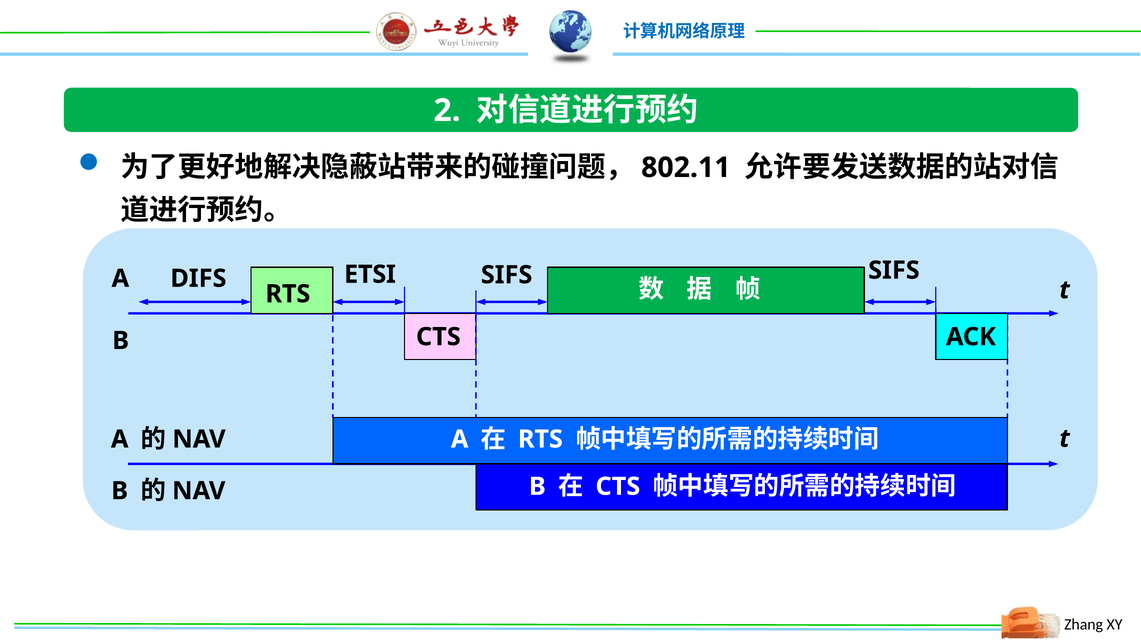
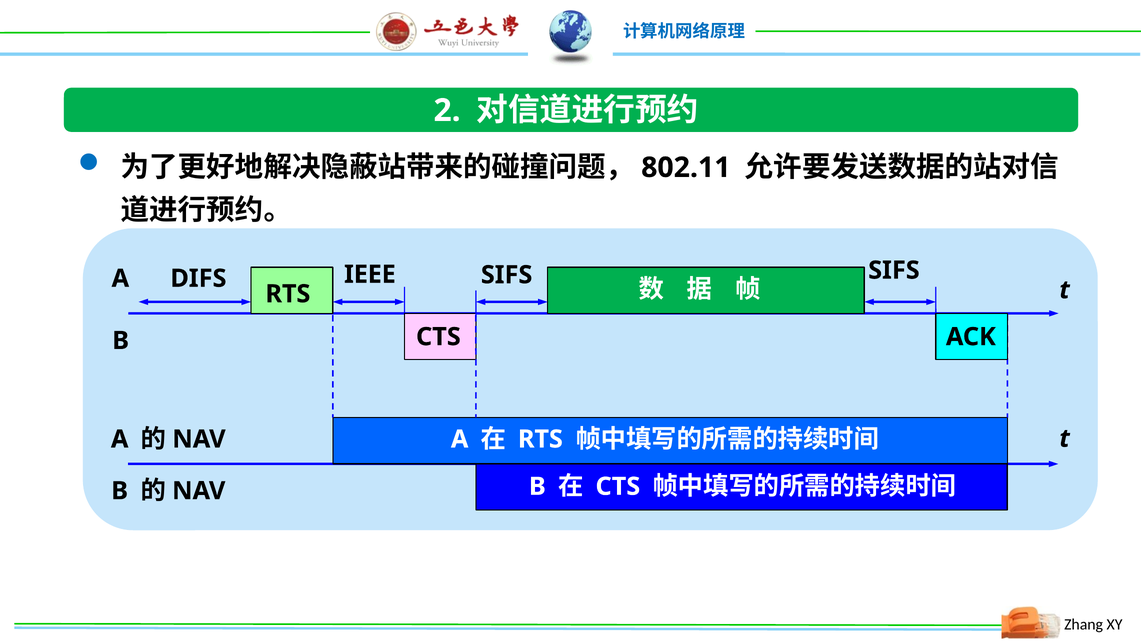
ETSI: ETSI -> IEEE (370, 274)
